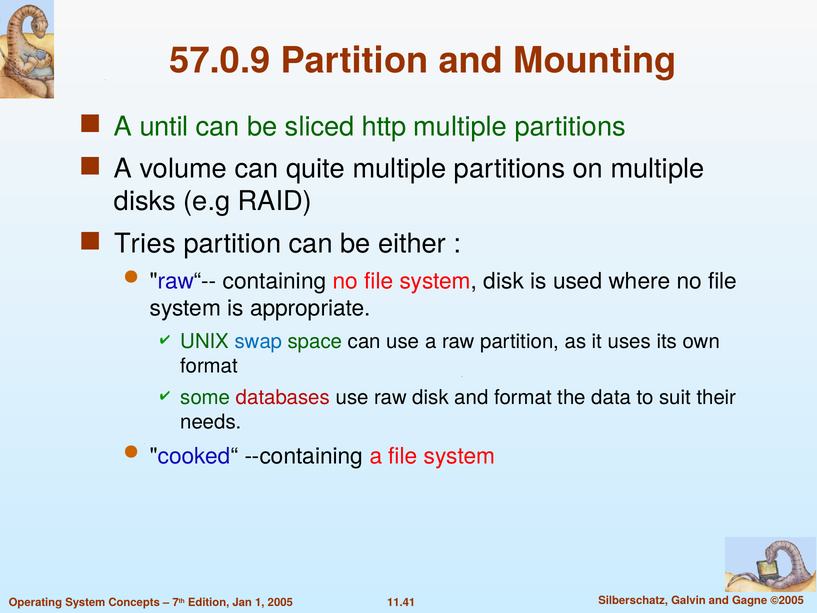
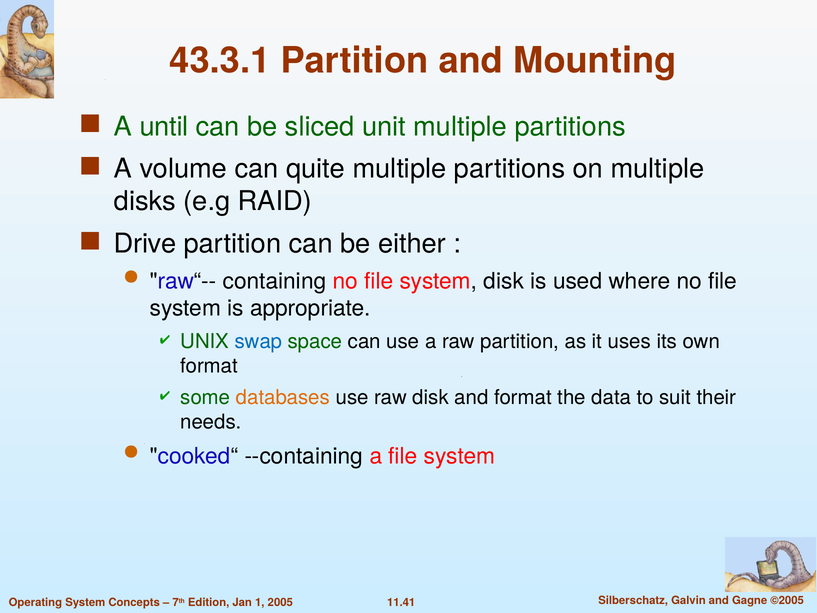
57.0.9: 57.0.9 -> 43.3.1 (220, 61)
http: http -> unit (384, 126)
Tries: Tries -> Drive (145, 244)
databases colour: red -> orange (283, 397)
